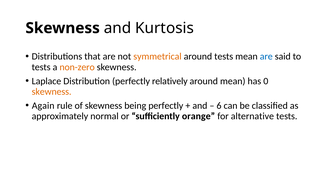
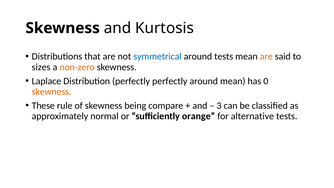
symmetrical colour: orange -> blue (157, 56)
are colour: blue -> orange (266, 56)
tests: tests -> sizes (41, 67)
perfectly relatively: relatively -> perfectly (170, 81)
Again: Again -> These (43, 106)
being perfectly: perfectly -> compare (166, 106)
6: 6 -> 3 (219, 106)
